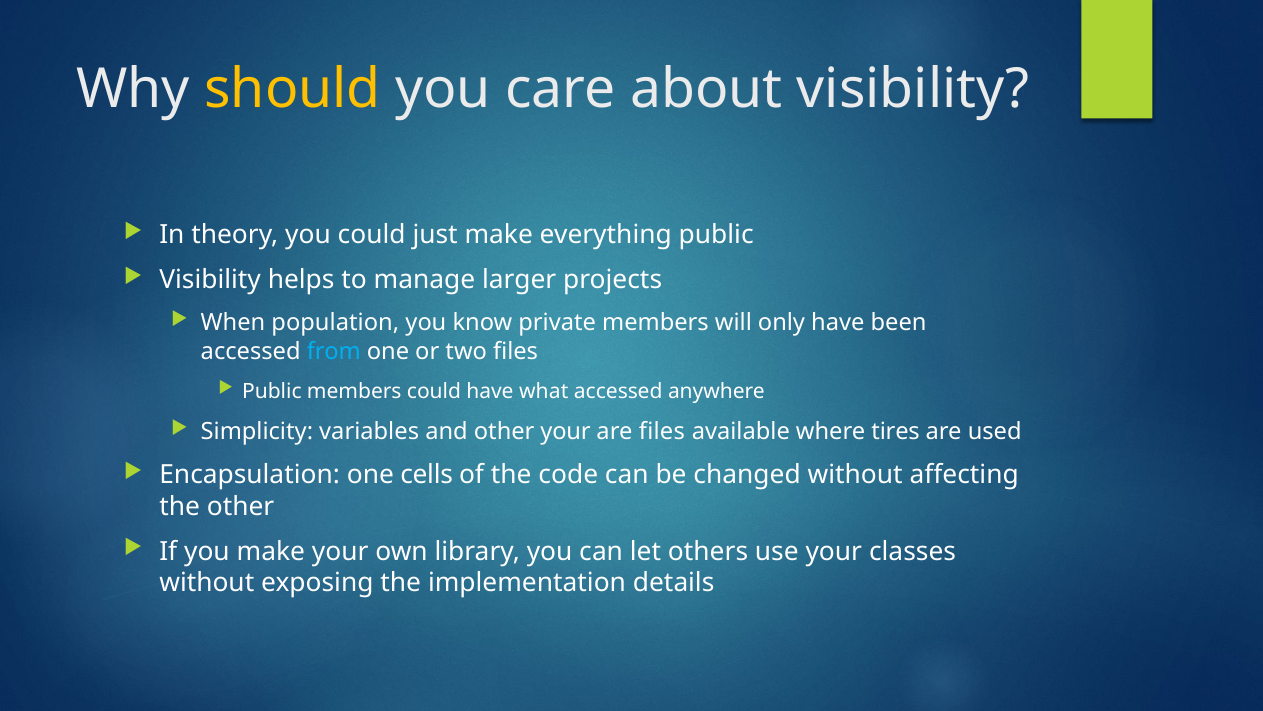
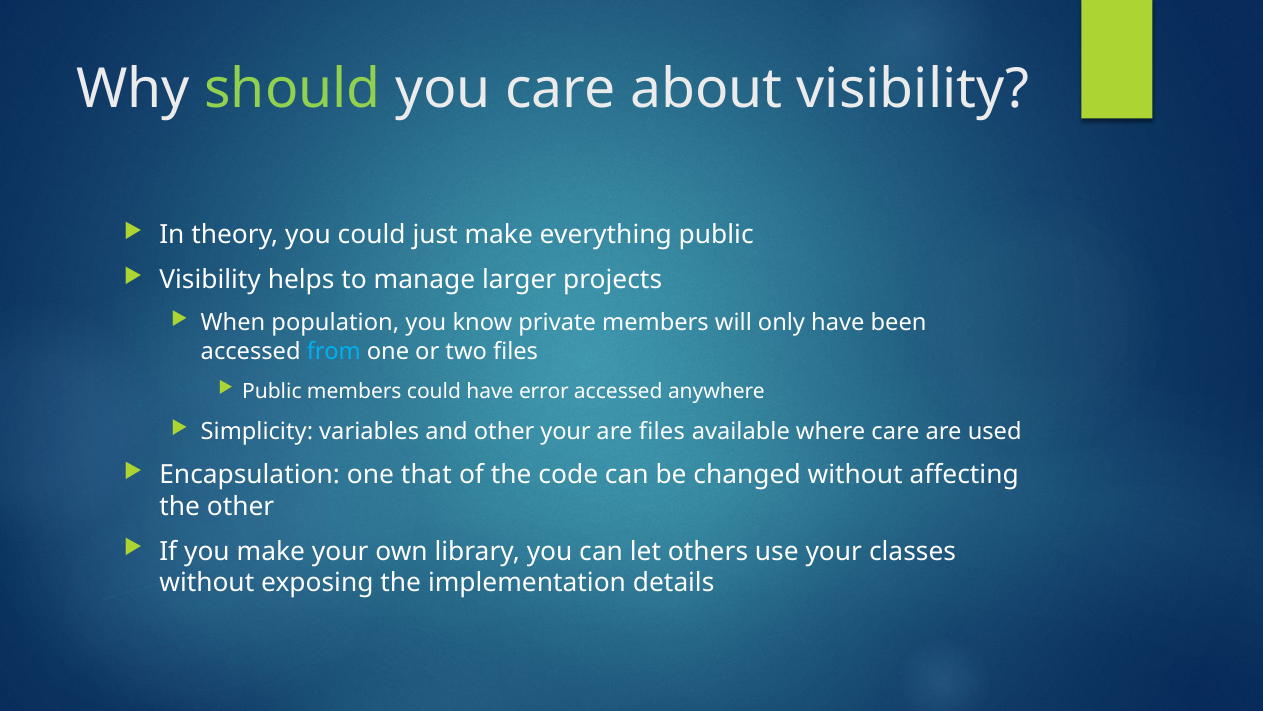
should colour: yellow -> light green (293, 89)
what: what -> error (544, 391)
where tires: tires -> care (895, 431)
cells: cells -> that (426, 475)
